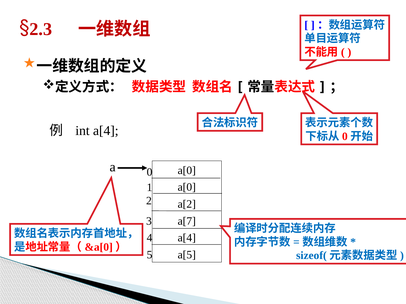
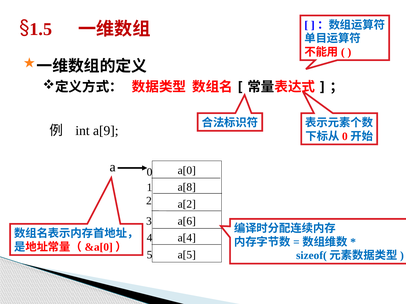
2.3: 2.3 -> 1.5 (41, 29)
int a[4: a[4 -> a[9 (106, 131)
a[0: a[0 -> a[8 (187, 188)
a[7: a[7 -> a[6 (187, 221)
